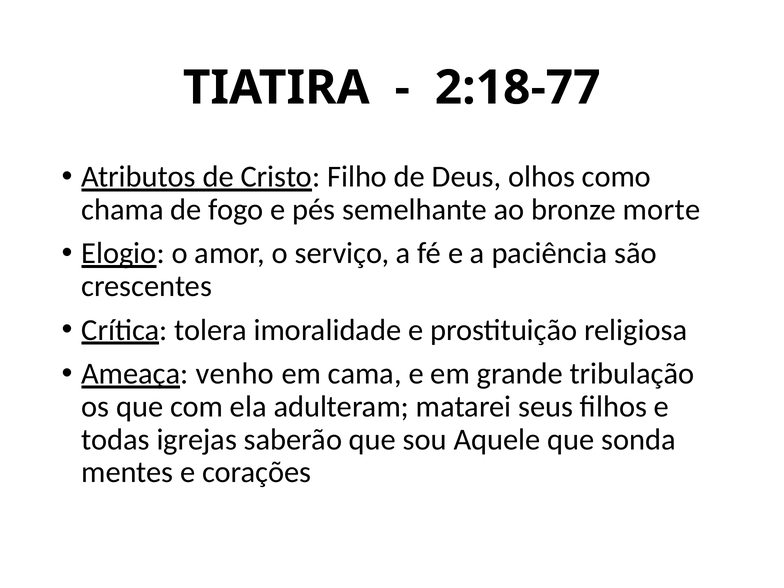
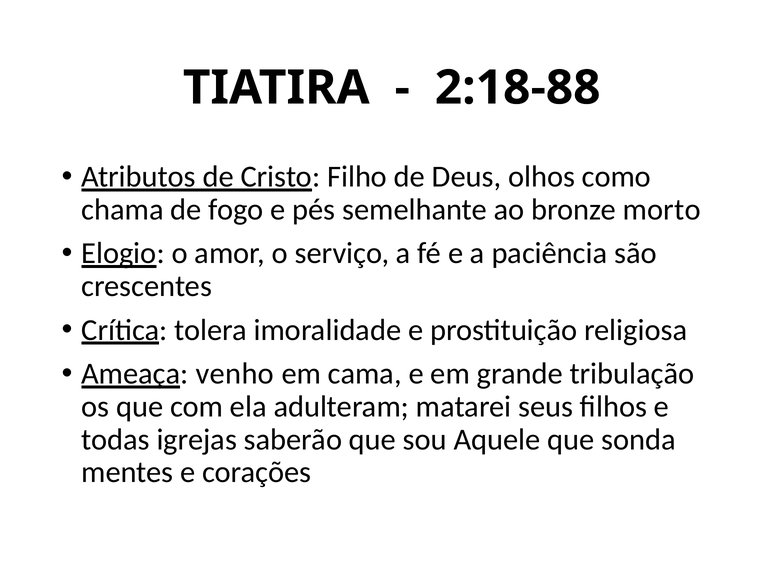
2:18-77: 2:18-77 -> 2:18-88 (518, 88)
morte: morte -> morto (662, 210)
